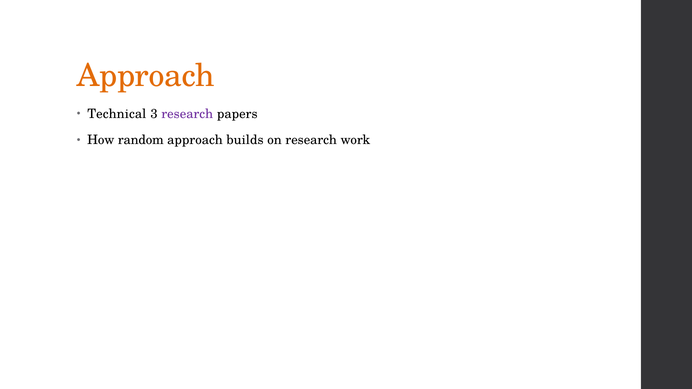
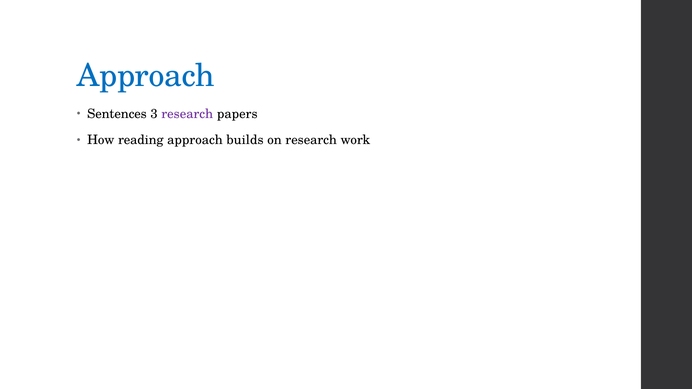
Approach colour: orange -> blue (146, 76)
Technical: Technical -> Sentences (117, 114)
random: random -> reading (141, 140)
